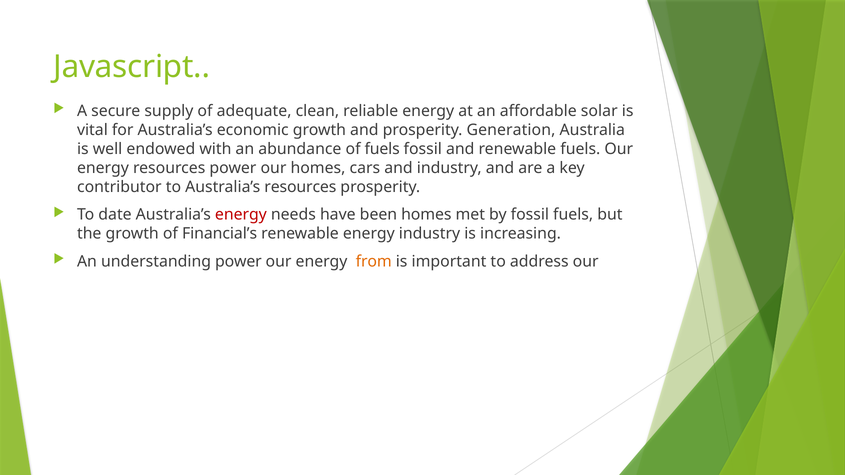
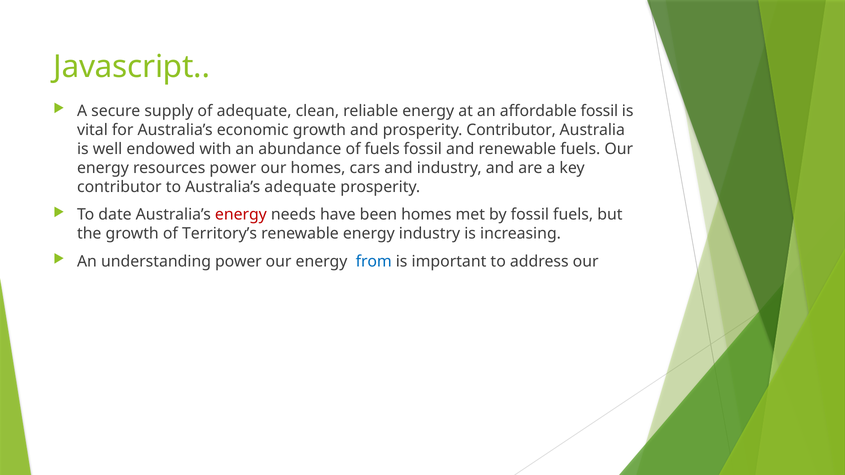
affordable solar: solar -> fossil (599, 111)
prosperity Generation: Generation -> Contributor (511, 130)
Australia’s resources: resources -> adequate (300, 187)
Financial’s: Financial’s -> Territory’s (220, 234)
from colour: orange -> blue (374, 262)
